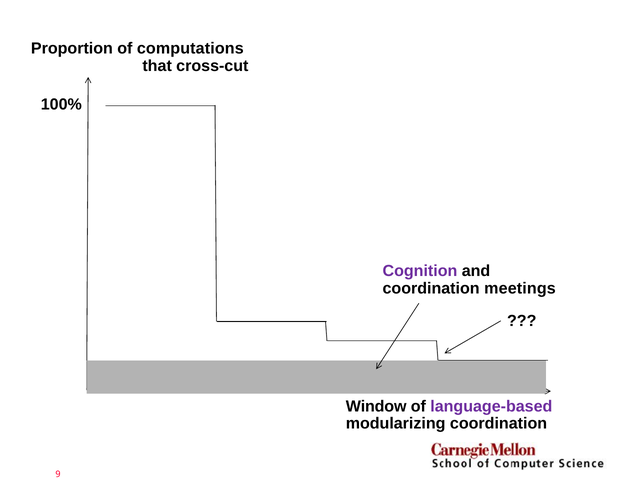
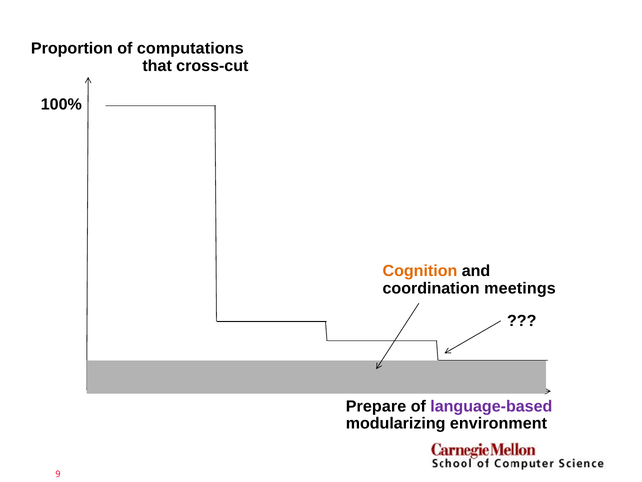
Cognition colour: purple -> orange (420, 271)
Window: Window -> Prepare (376, 406)
modularizing coordination: coordination -> environment (498, 423)
